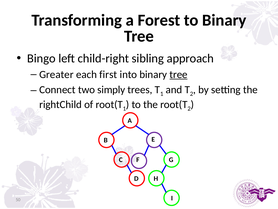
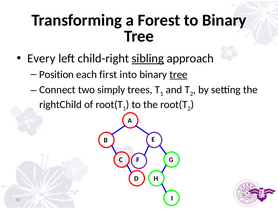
Bingo: Bingo -> Every (41, 58)
sibling underline: none -> present (148, 58)
Greater: Greater -> Position (57, 74)
